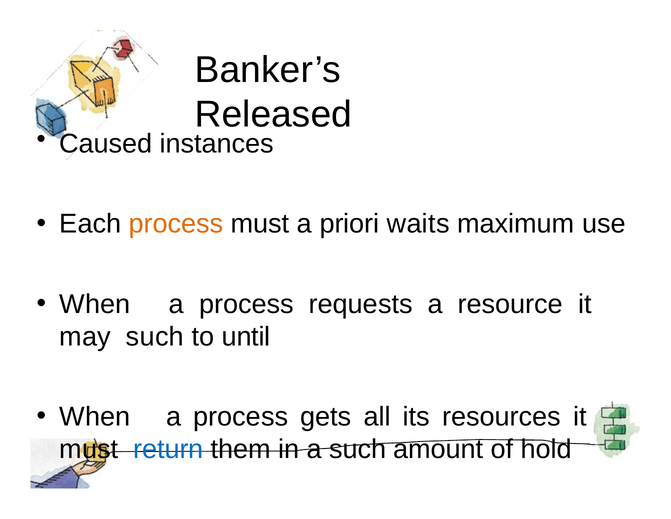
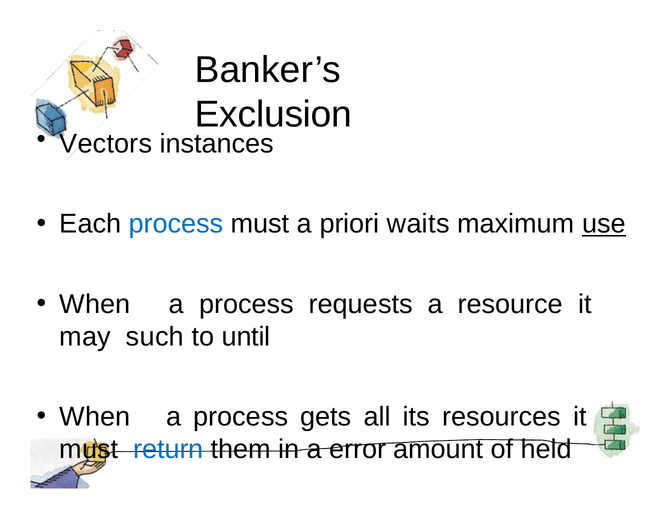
Released: Released -> Exclusion (273, 115)
Caused: Caused -> Vectors (106, 144)
process colour: orange -> blue (176, 224)
use underline: none -> present (604, 224)
a such: such -> error (358, 449)
hold: hold -> held (546, 449)
